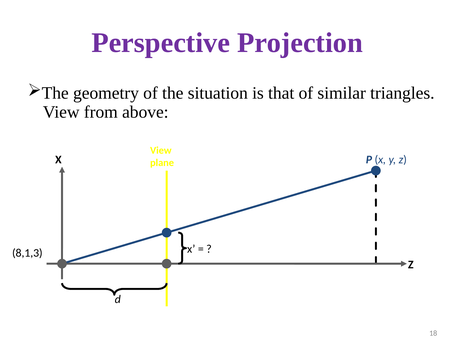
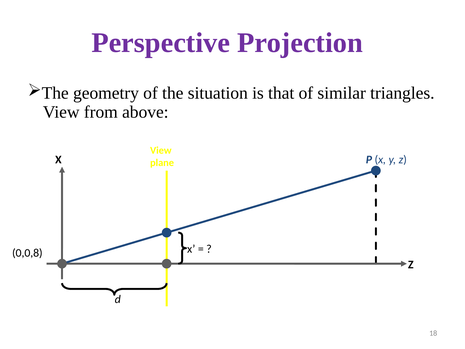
8,1,3: 8,1,3 -> 0,0,8 (27, 253)
